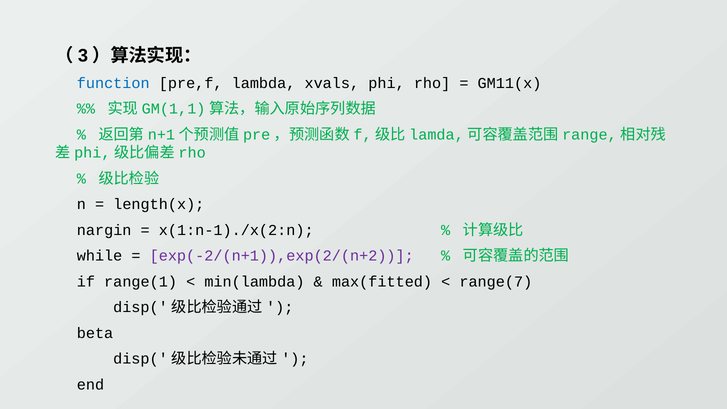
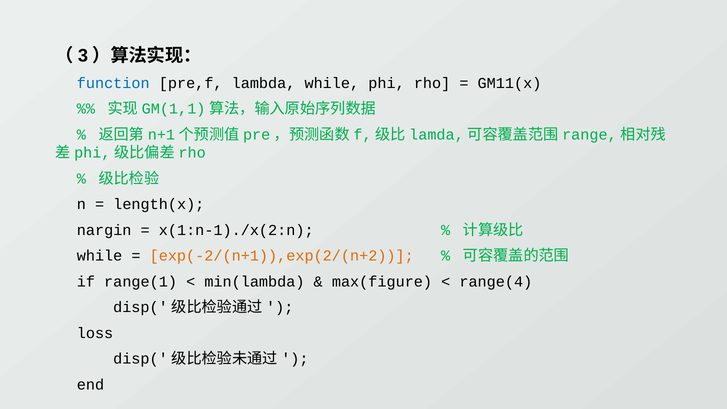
lambda xvals: xvals -> while (332, 83)
exp(-2/(n+1)),exp(2/(n+2 colour: purple -> orange (282, 256)
max(fitted: max(fitted -> max(figure (382, 282)
range(7: range(7 -> range(4 (496, 282)
beta: beta -> loss (95, 333)
